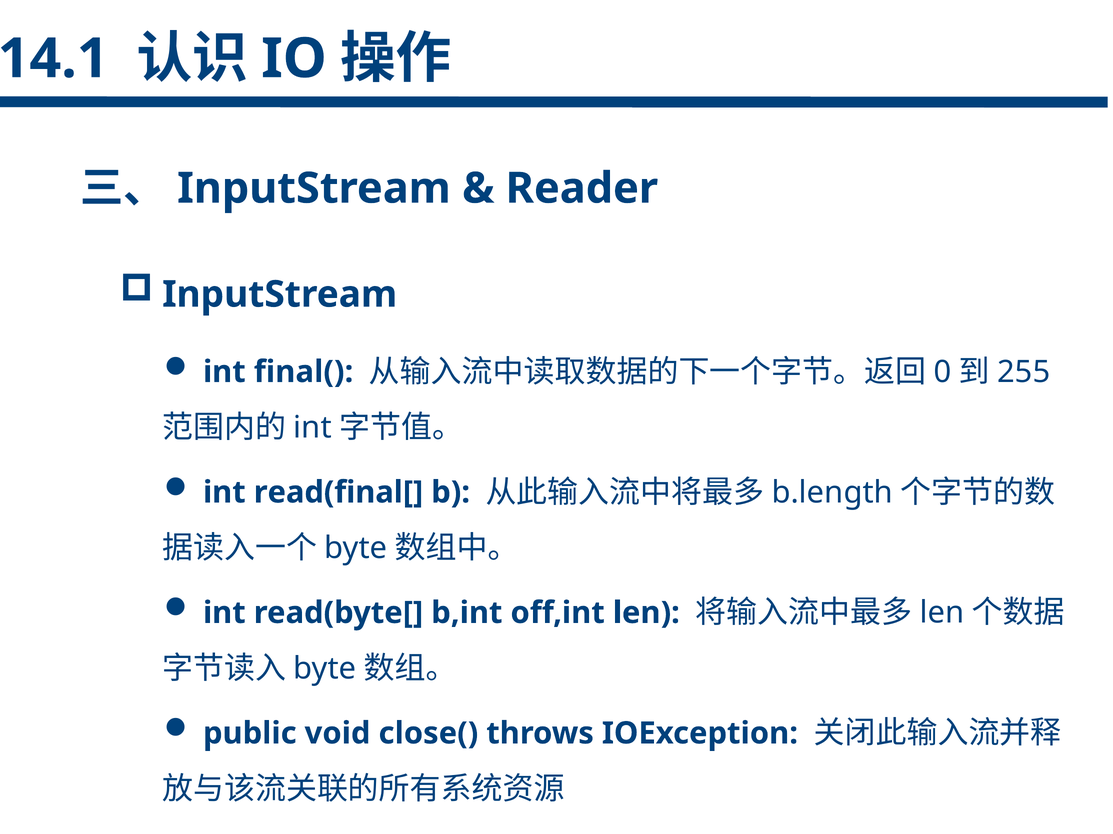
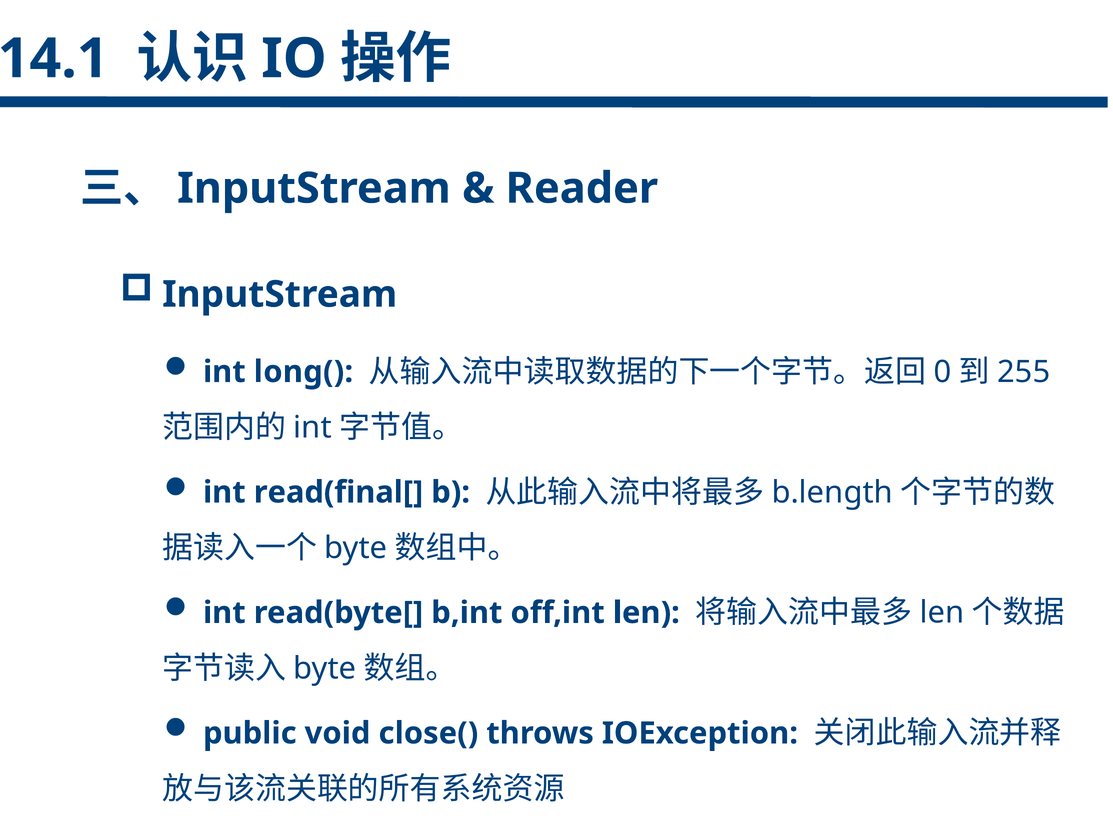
final(: final( -> long( (303, 372)
